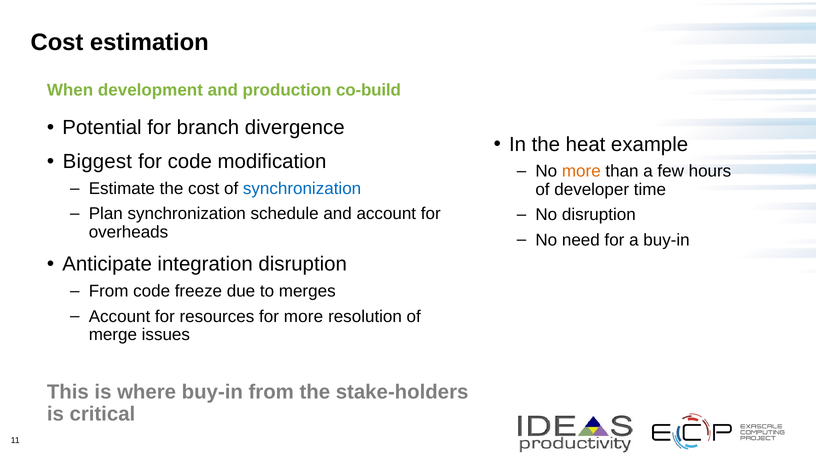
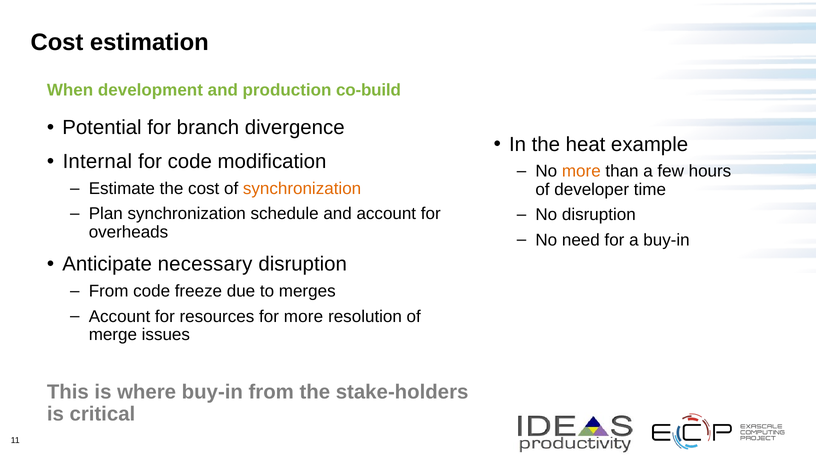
Biggest: Biggest -> Internal (97, 162)
synchronization colour: blue -> orange (302, 189)
integration: integration -> necessary (205, 264)
